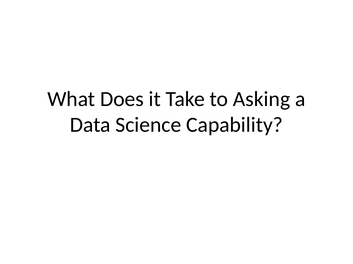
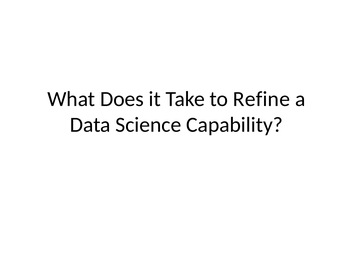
Asking: Asking -> Refine (261, 99)
